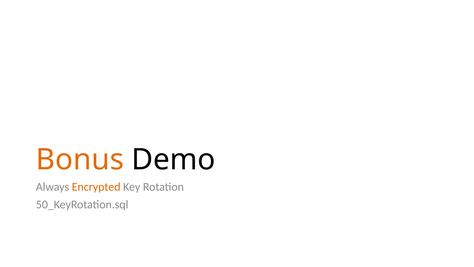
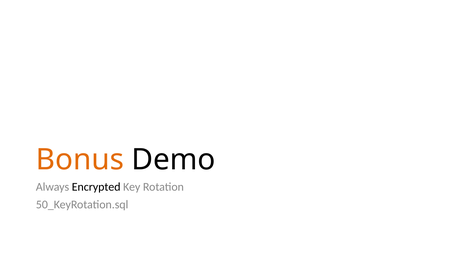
Encrypted colour: orange -> black (96, 187)
